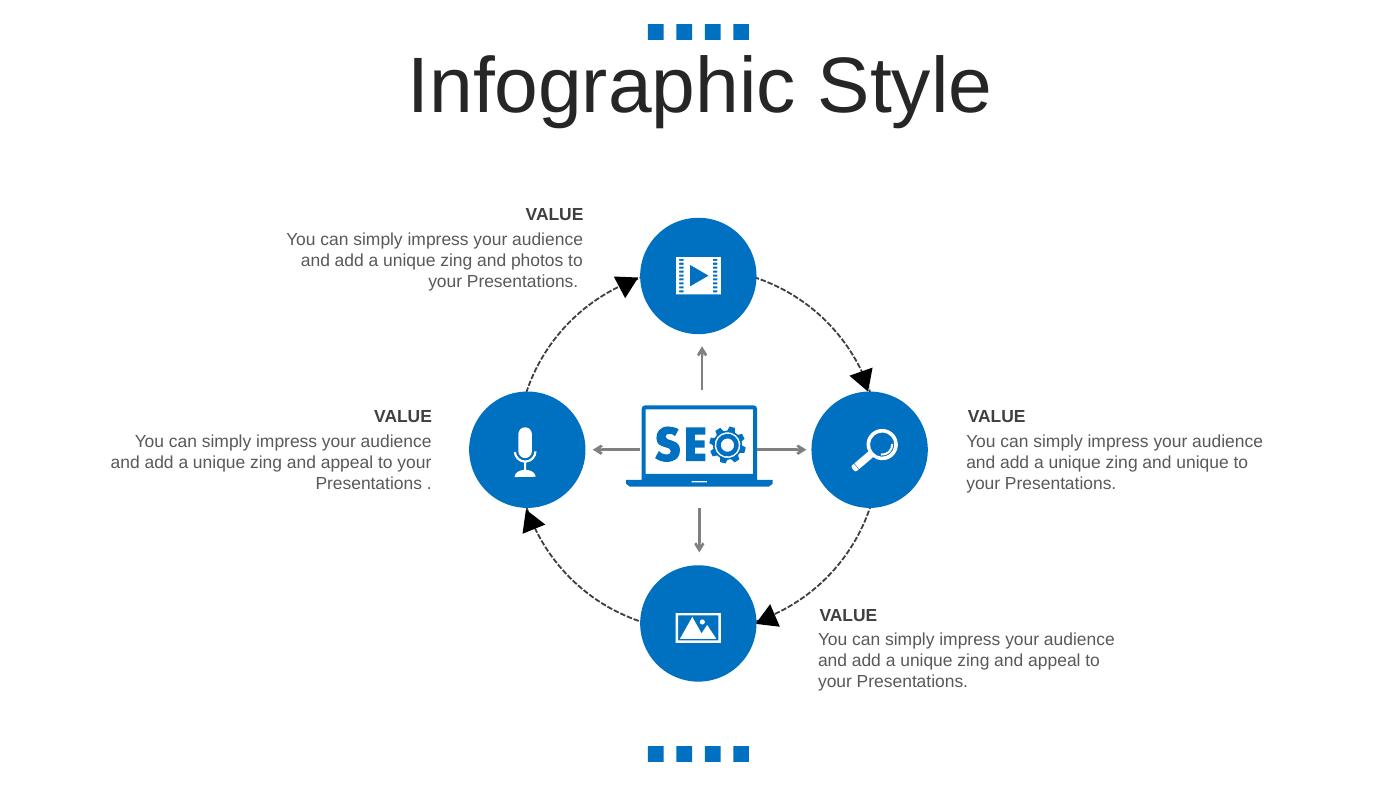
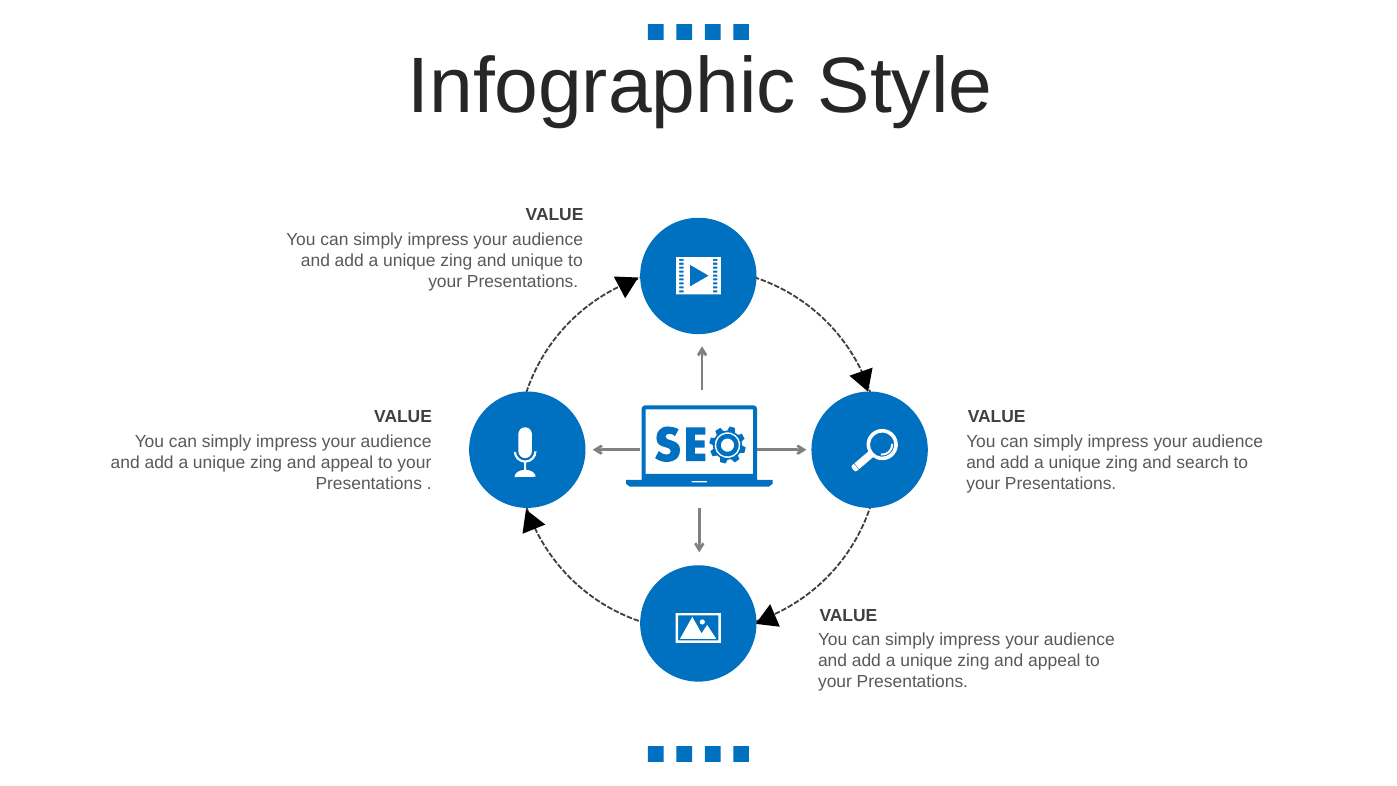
and photos: photos -> unique (537, 260)
and unique: unique -> search (1203, 463)
